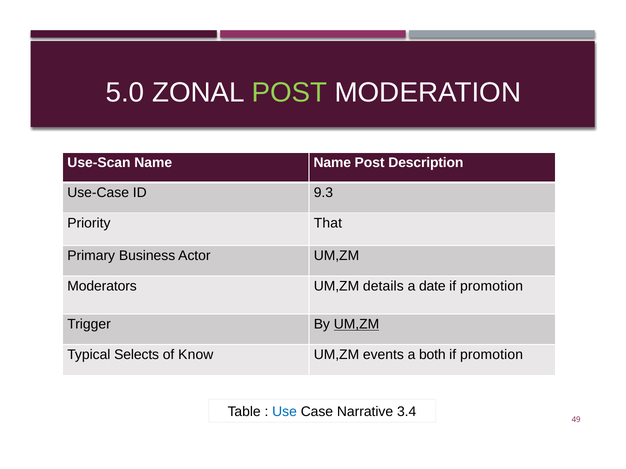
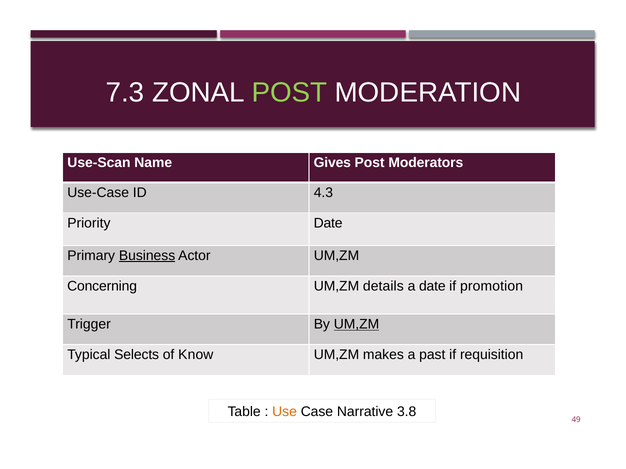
5.0: 5.0 -> 7.3 (125, 93)
Name Name: Name -> Gives (332, 163)
Description: Description -> Moderators (426, 163)
9.3: 9.3 -> 4.3 (323, 193)
Priority That: That -> Date (328, 223)
Business underline: none -> present (147, 256)
Moderators: Moderators -> Concerning (102, 287)
events: events -> makes (383, 355)
both: both -> past (432, 355)
promotion: promotion -> requisition (492, 355)
Use colour: blue -> orange (285, 412)
3.4: 3.4 -> 3.8 (407, 412)
